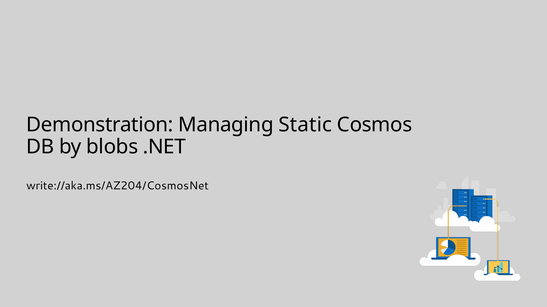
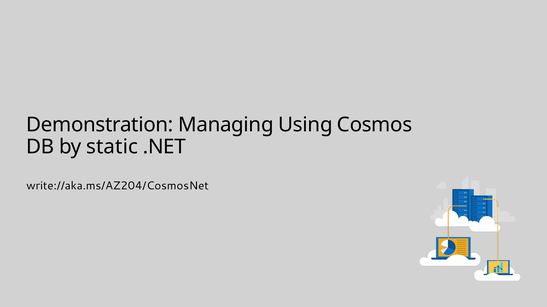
Static: Static -> Using (305, 125)
blobs: blobs -> static (112, 147)
